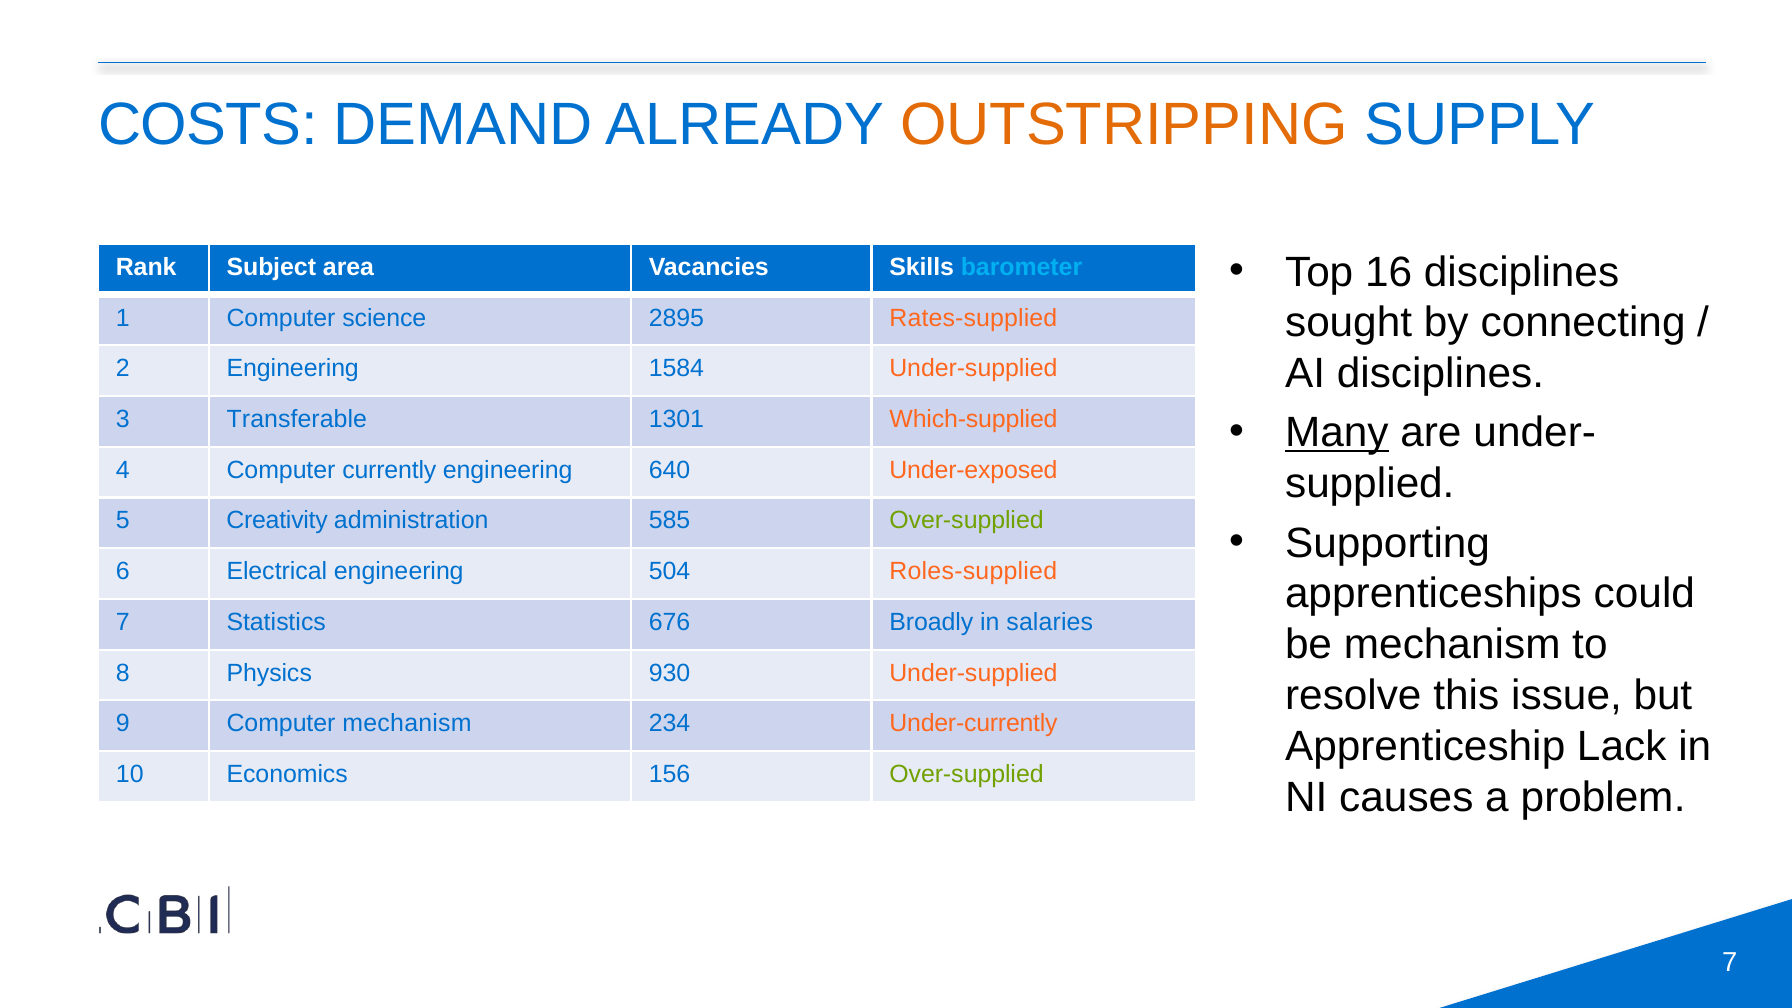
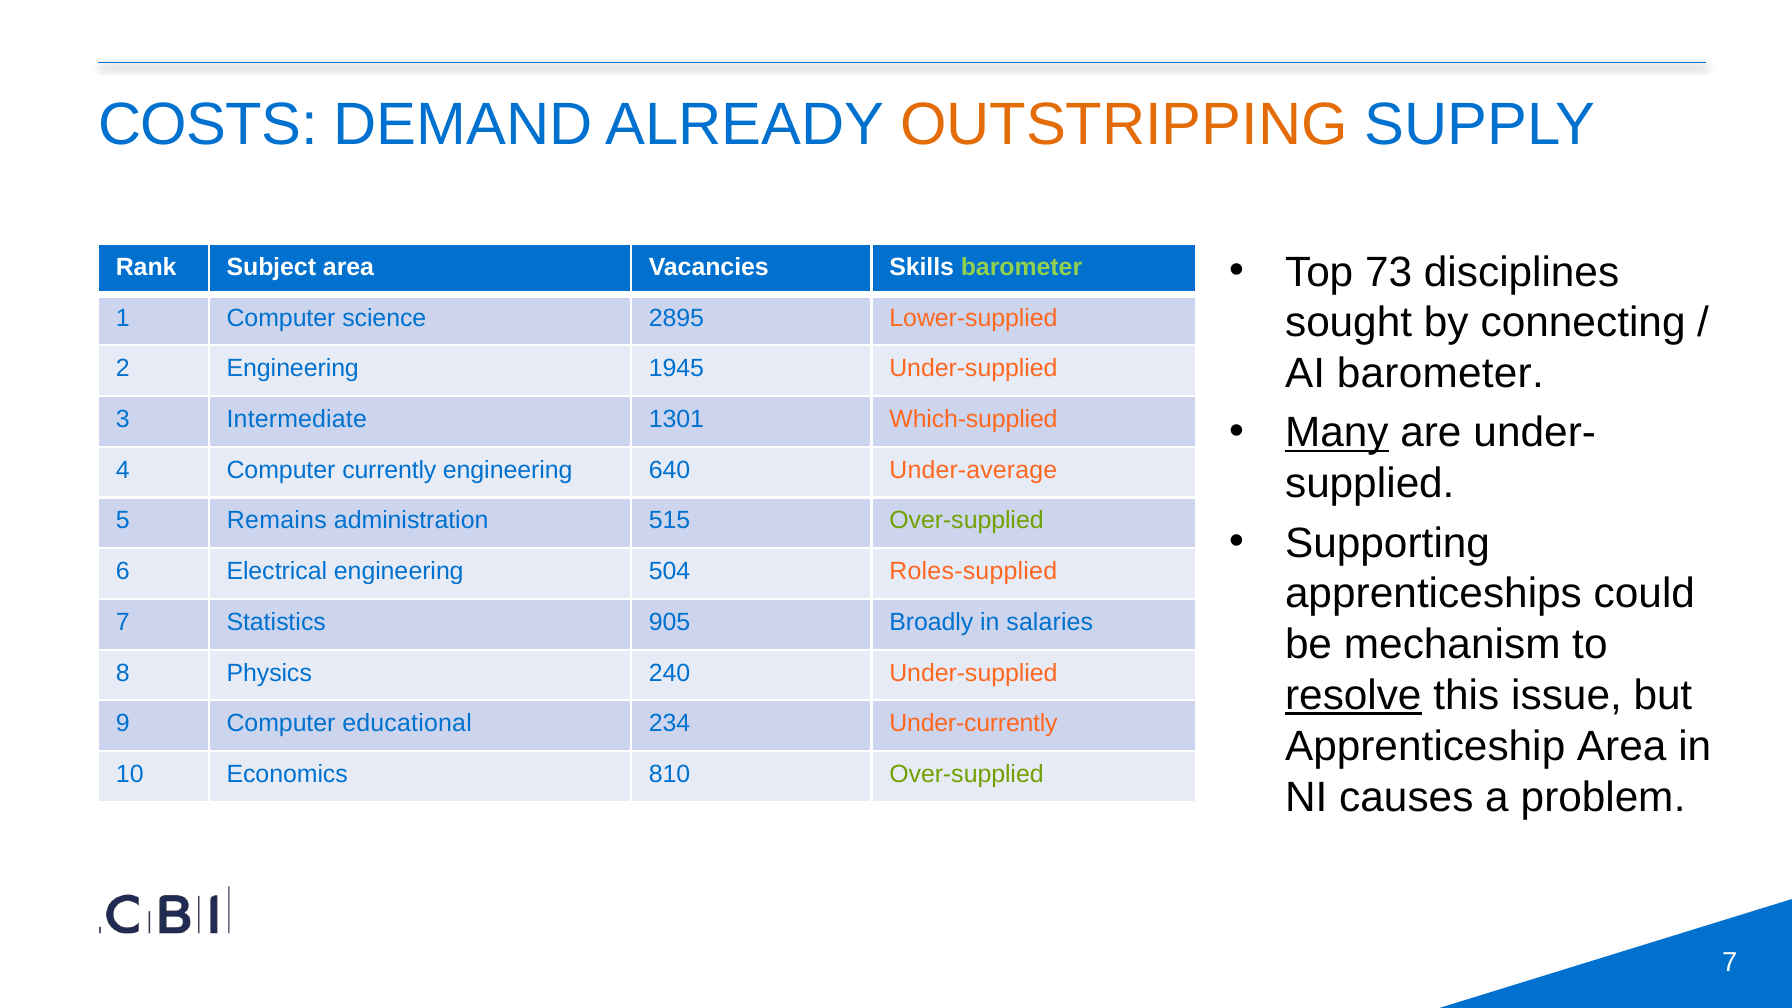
16: 16 -> 73 (1389, 272)
barometer colour: light blue -> light green (1022, 267)
Rates-supplied: Rates-supplied -> Lower-supplied (973, 318)
AI disciplines: disciplines -> barometer (1440, 374)
1584: 1584 -> 1945 (676, 369)
Transferable: Transferable -> Intermediate (297, 419)
Under-exposed: Under-exposed -> Under-average (973, 470)
Creativity: Creativity -> Remains (277, 521)
585: 585 -> 515 (670, 521)
676: 676 -> 905 (670, 622)
930: 930 -> 240 (670, 673)
resolve underline: none -> present (1353, 695)
Computer mechanism: mechanism -> educational (407, 724)
Apprenticeship Lack: Lack -> Area (1622, 746)
156: 156 -> 810 (670, 774)
